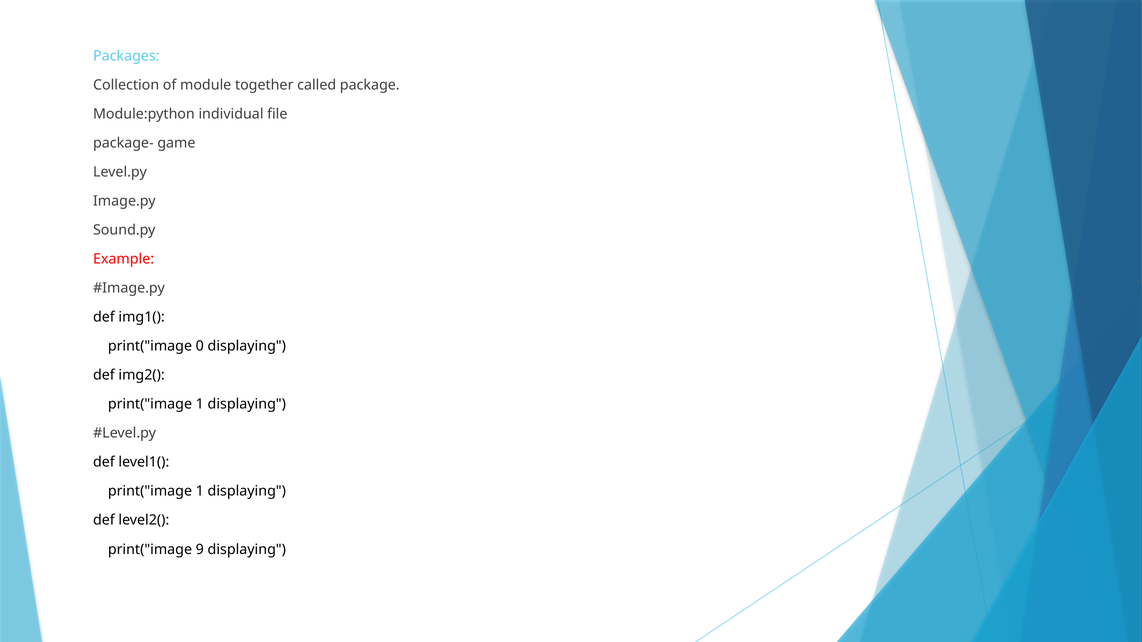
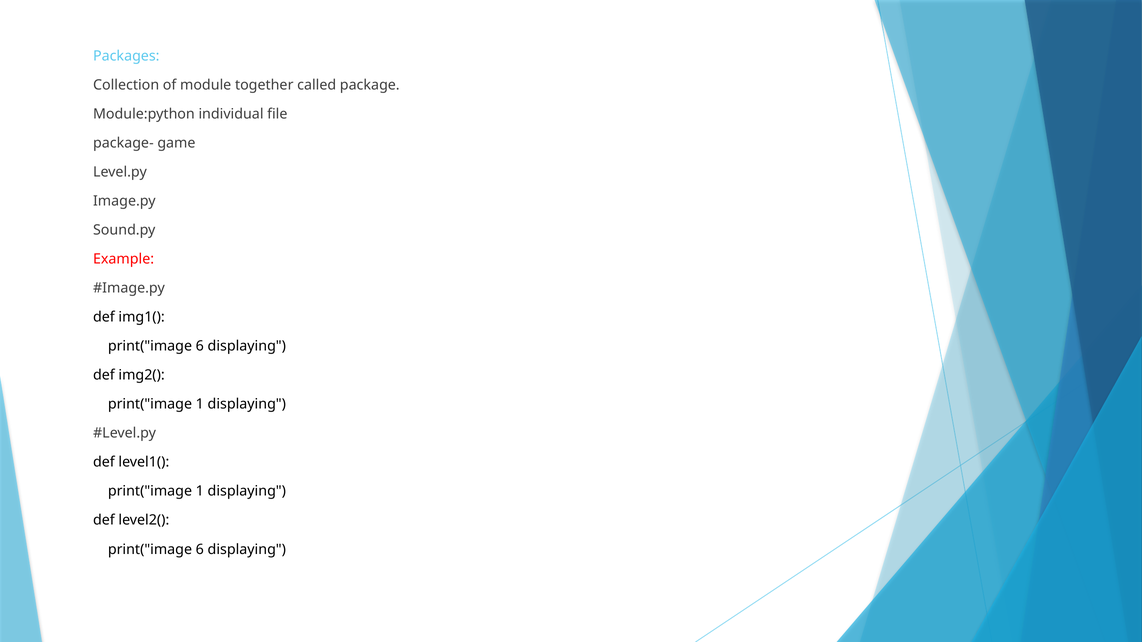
0: 0 -> 6 (200, 346)
9: 9 -> 6 (200, 550)
